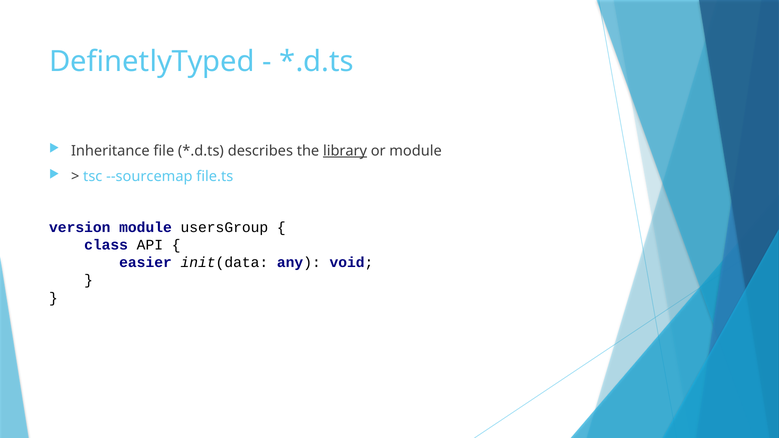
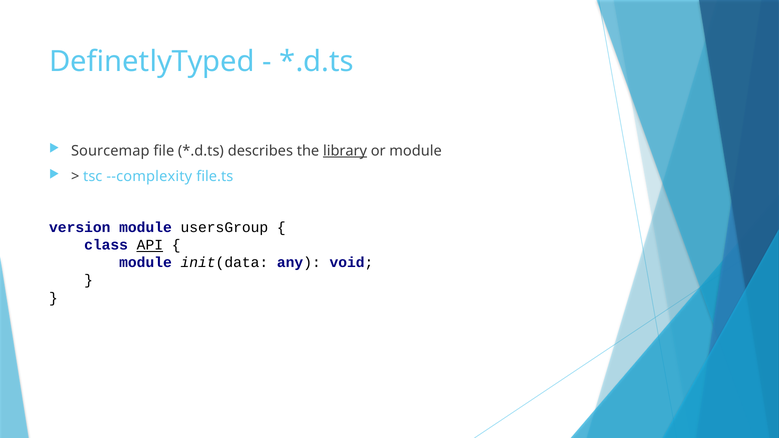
Inheritance: Inheritance -> Sourcemap (110, 151)
--sourcemap: --sourcemap -> --complexity (149, 176)
API underline: none -> present (150, 245)
easier: easier -> module (146, 263)
